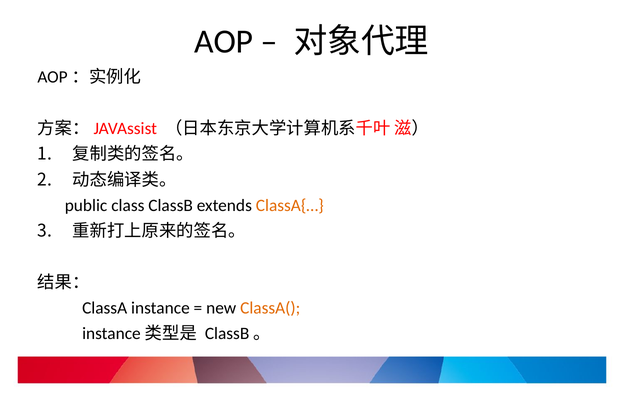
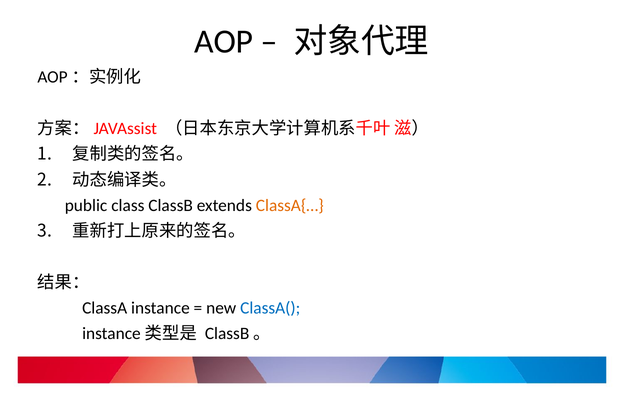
ClassA( colour: orange -> blue (270, 308)
